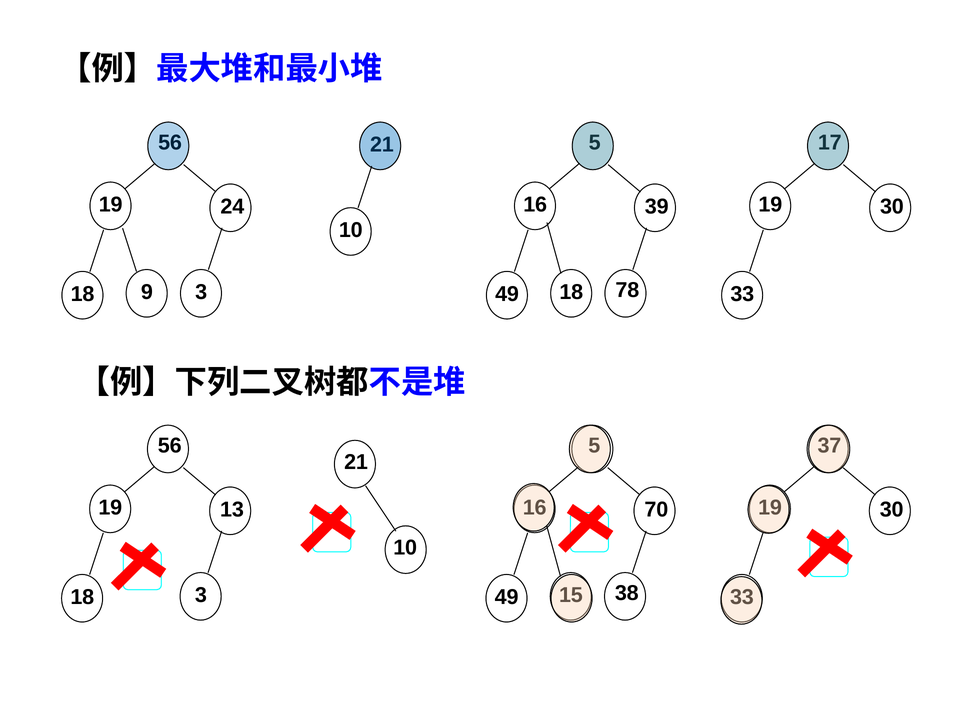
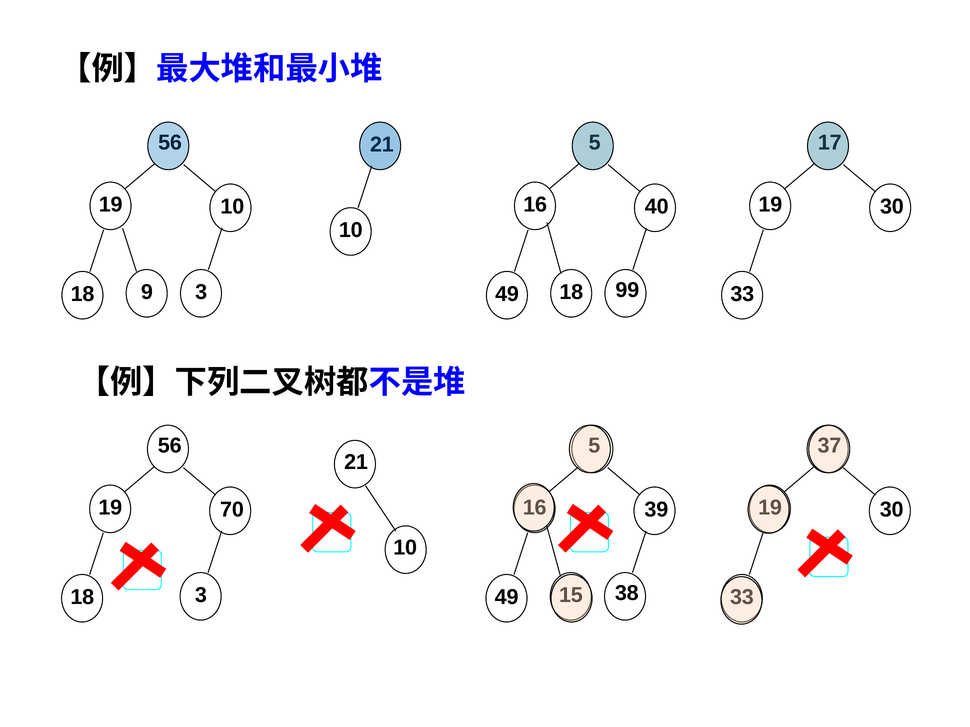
19 24: 24 -> 10 (232, 207)
39: 39 -> 40 (657, 207)
78: 78 -> 99 (627, 290)
13: 13 -> 70 (232, 510)
70: 70 -> 39 (656, 510)
